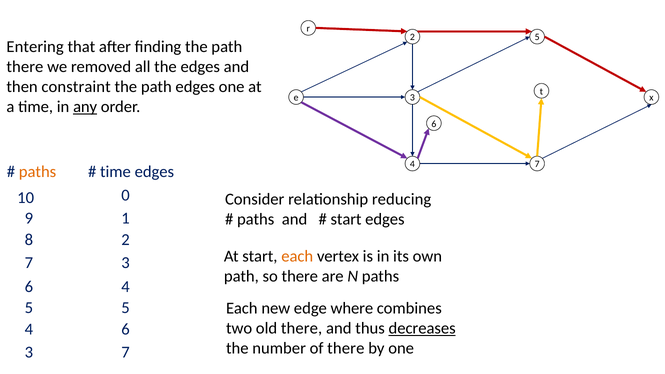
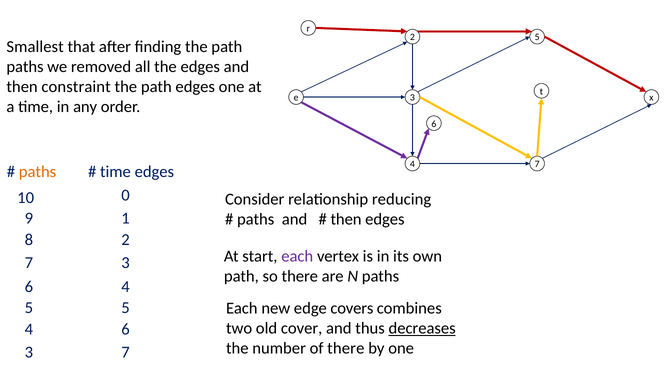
Entering: Entering -> Smallest (35, 47)
there: there -> paths (25, 67)
any underline: present -> none (85, 107)
start: start -> then (346, 219)
each colour: orange -> purple (297, 256)
where: where -> covers (352, 309)
old there: there -> cover (302, 328)
